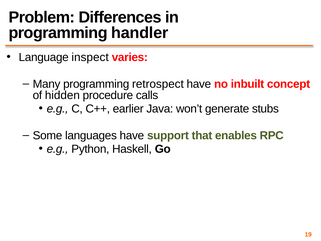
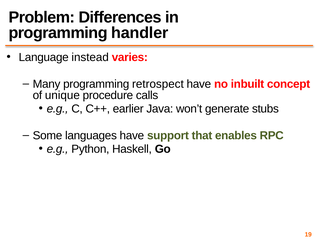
inspect: inspect -> instead (90, 57)
hidden: hidden -> unique (62, 95)
